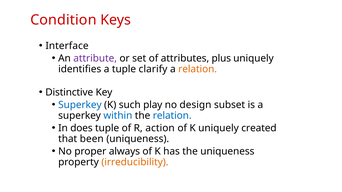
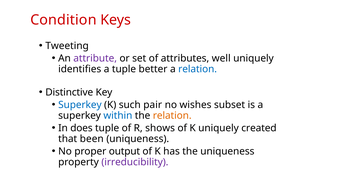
Interface: Interface -> Tweeting (67, 46)
plus: plus -> well (221, 58)
clarify: clarify -> better (153, 69)
relation colour: orange -> blue (198, 69)
play: play -> pair (153, 105)
design: design -> wishes (195, 105)
relation colour: blue -> orange (172, 116)
action: action -> shows (160, 128)
always: always -> output (124, 152)
irreducibility colour: orange -> purple (135, 162)
